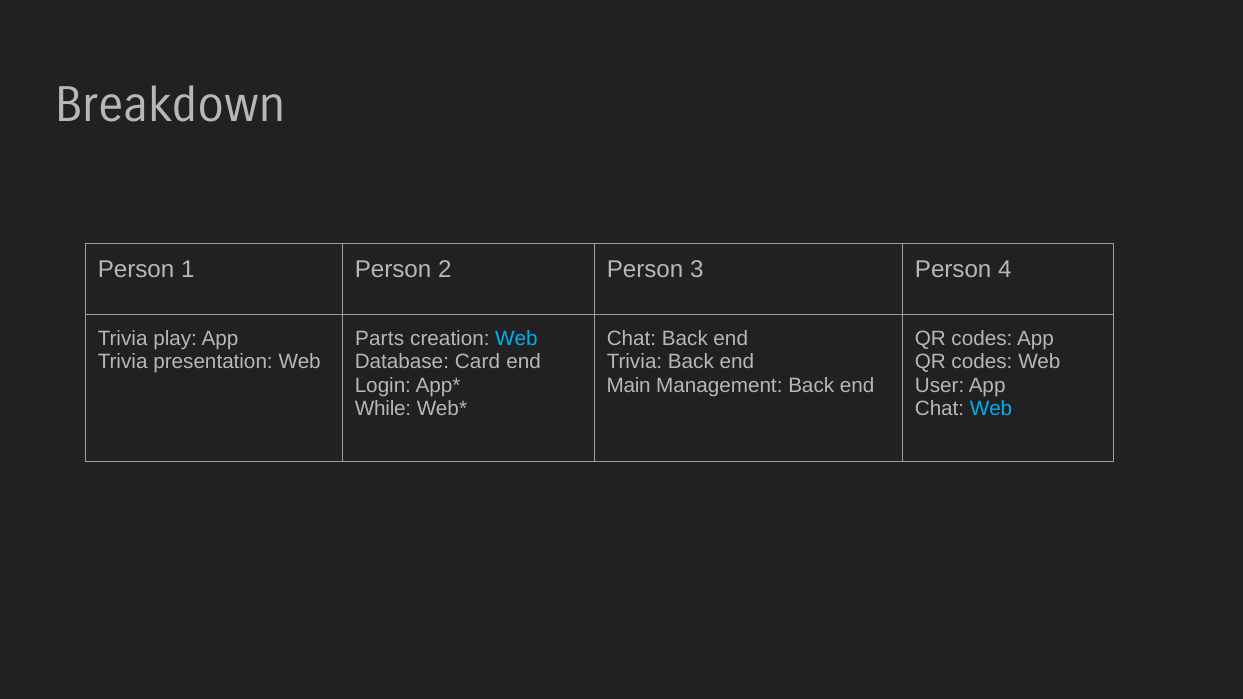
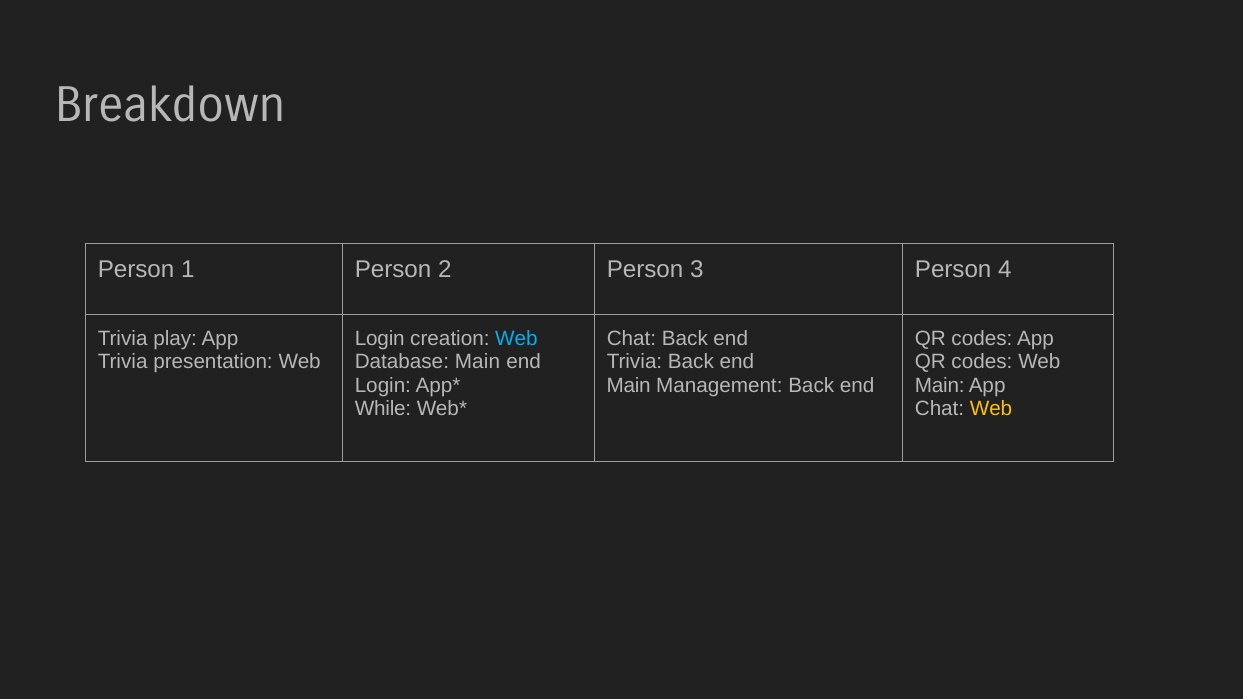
Parts: Parts -> Login (380, 339)
Database Card: Card -> Main (478, 362)
User: User -> Main (940, 385)
Web colour: light blue -> yellow (991, 409)
